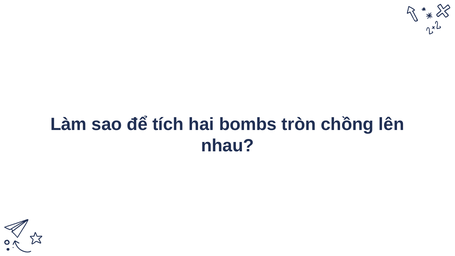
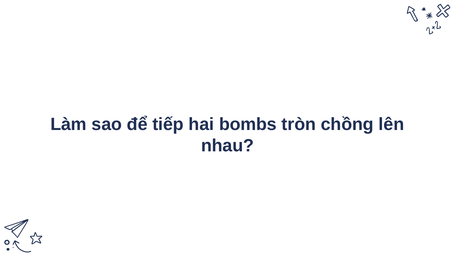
tích: tích -> tiếp (168, 124)
